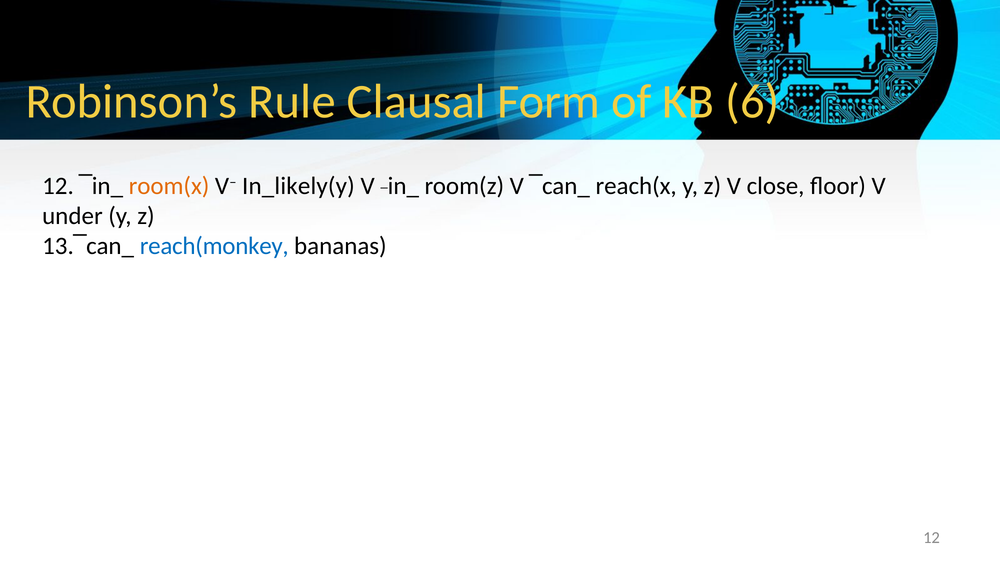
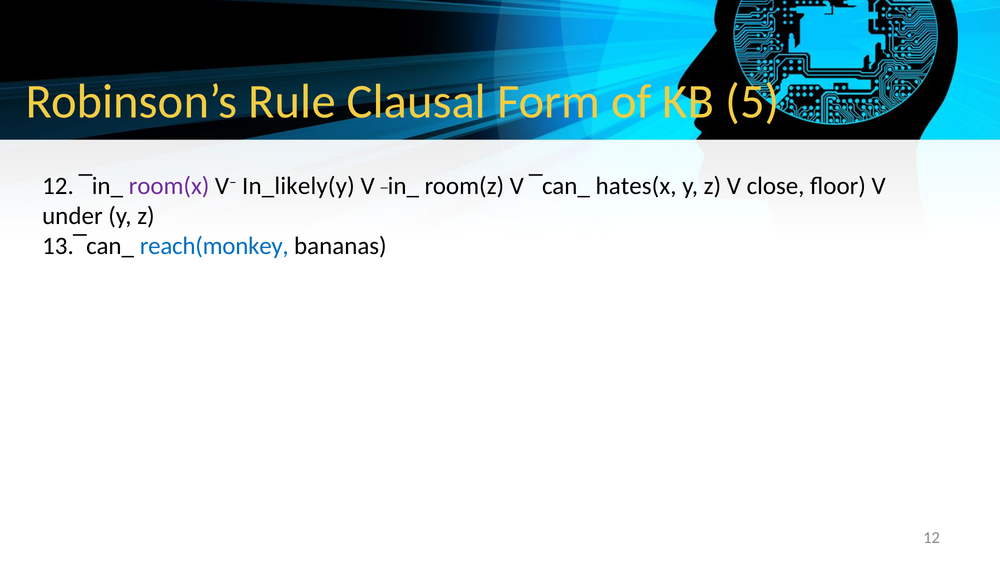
6: 6 -> 5 (752, 102)
room(x colour: orange -> purple (169, 186)
reach(x: reach(x -> hates(x (636, 186)
